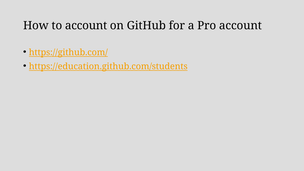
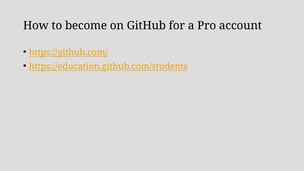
to account: account -> become (86, 26)
